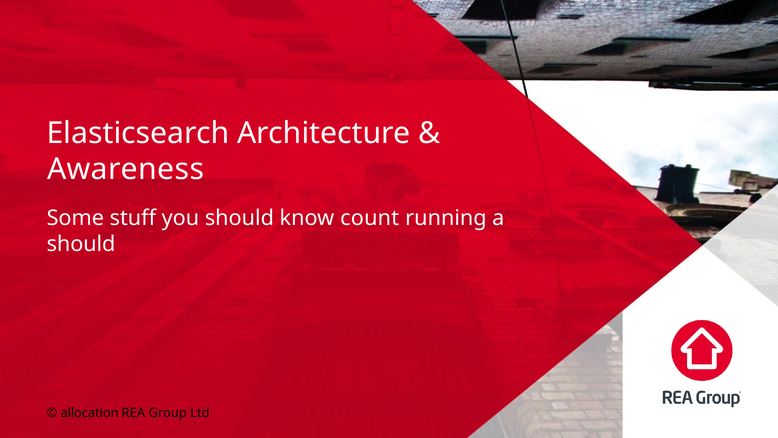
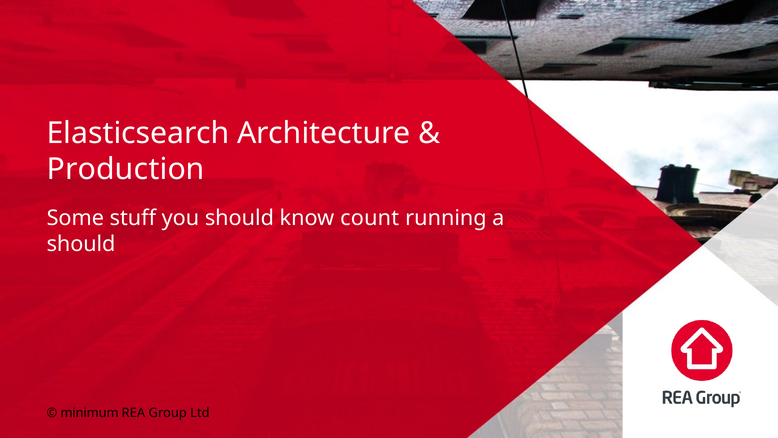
Awareness: Awareness -> Production (126, 169)
allocation: allocation -> minimum (90, 413)
